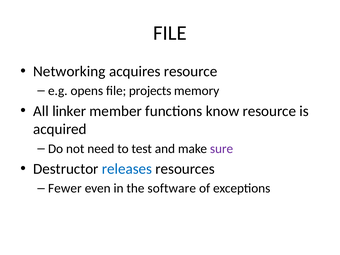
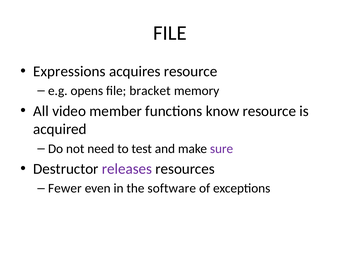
Networking: Networking -> Expressions (69, 71)
projects: projects -> bracket (150, 91)
linker: linker -> video (69, 111)
releases colour: blue -> purple (127, 169)
